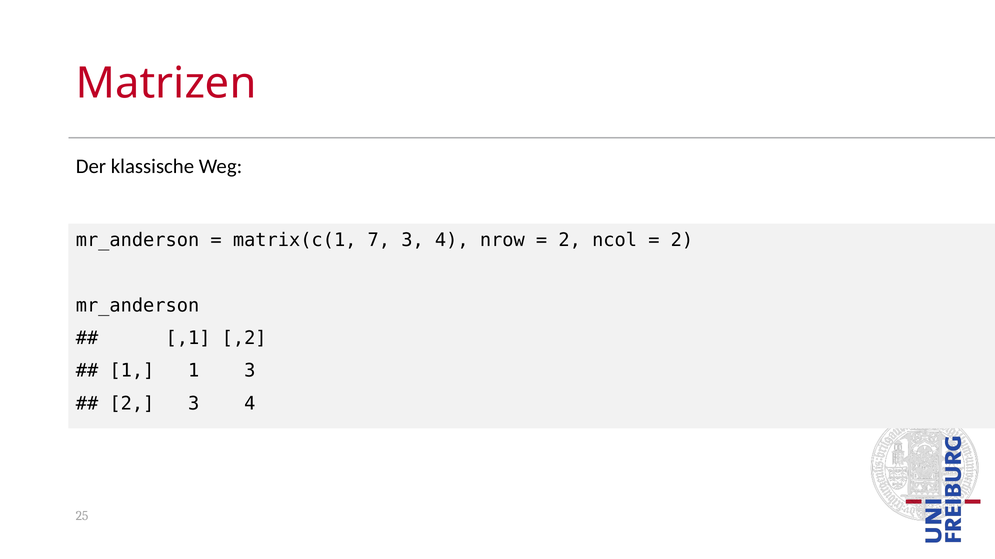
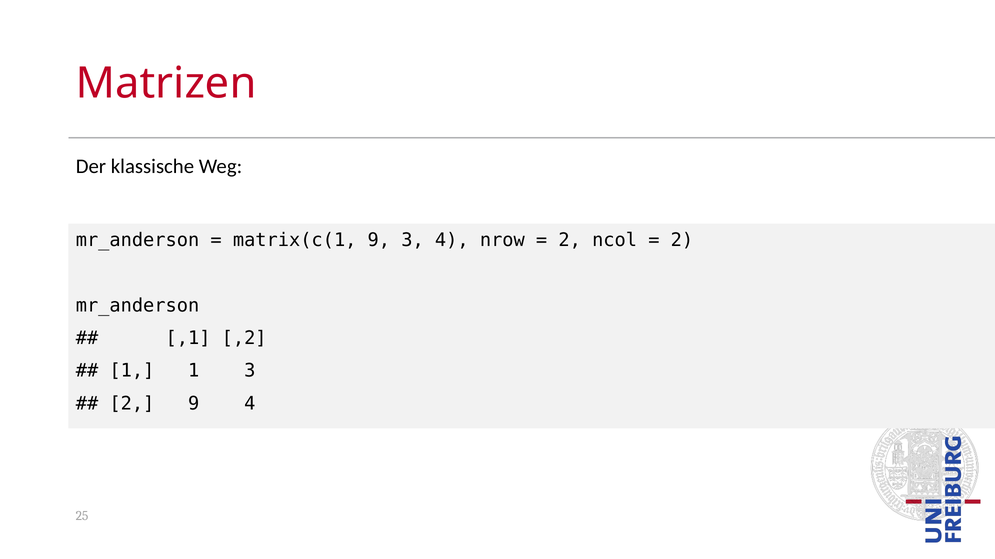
matrix(c(1 7: 7 -> 9 (379, 240)
2 3: 3 -> 9 (194, 404)
